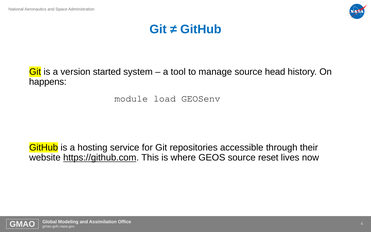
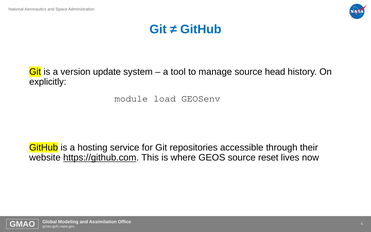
started: started -> update (107, 72)
happens: happens -> explicitly (48, 82)
